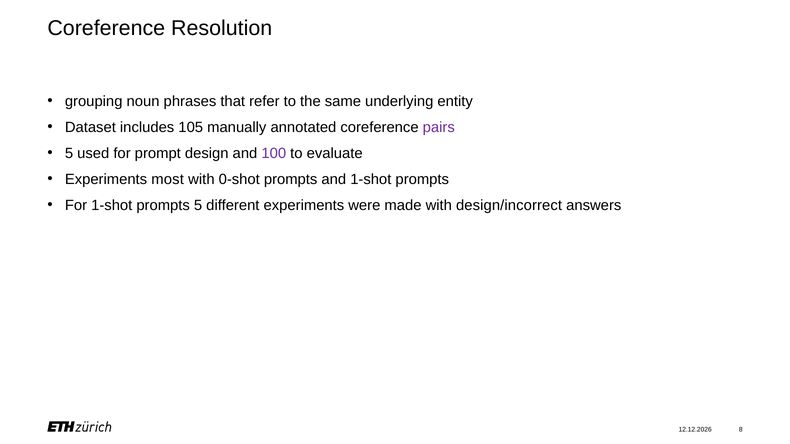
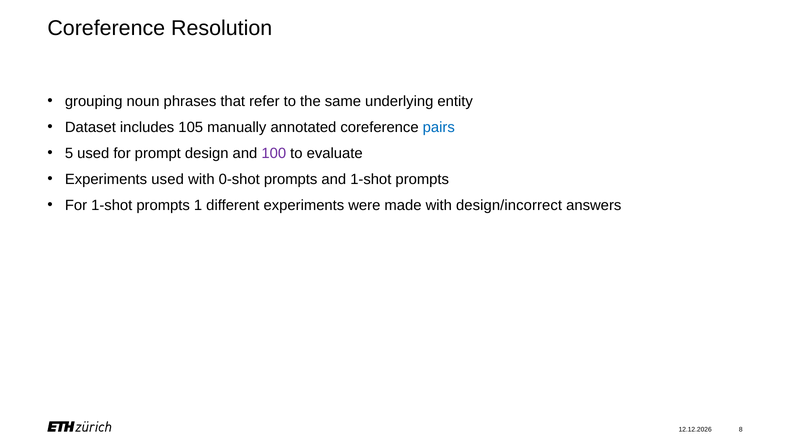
pairs colour: purple -> blue (439, 127)
Experiments most: most -> used (168, 180)
prompts 5: 5 -> 1 (198, 206)
